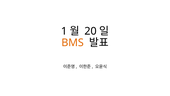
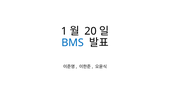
BMS colour: orange -> blue (73, 42)
